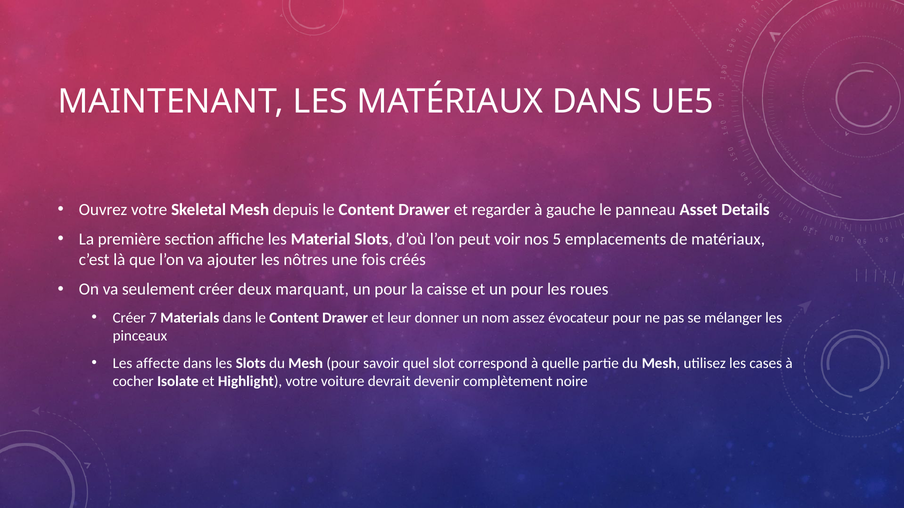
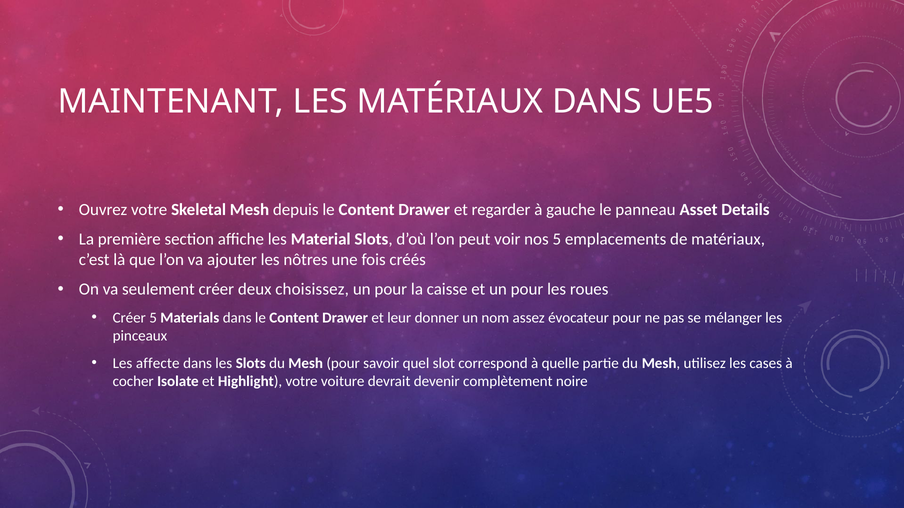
marquant: marquant -> choisissez (312, 290)
Créer 7: 7 -> 5 (153, 318)
